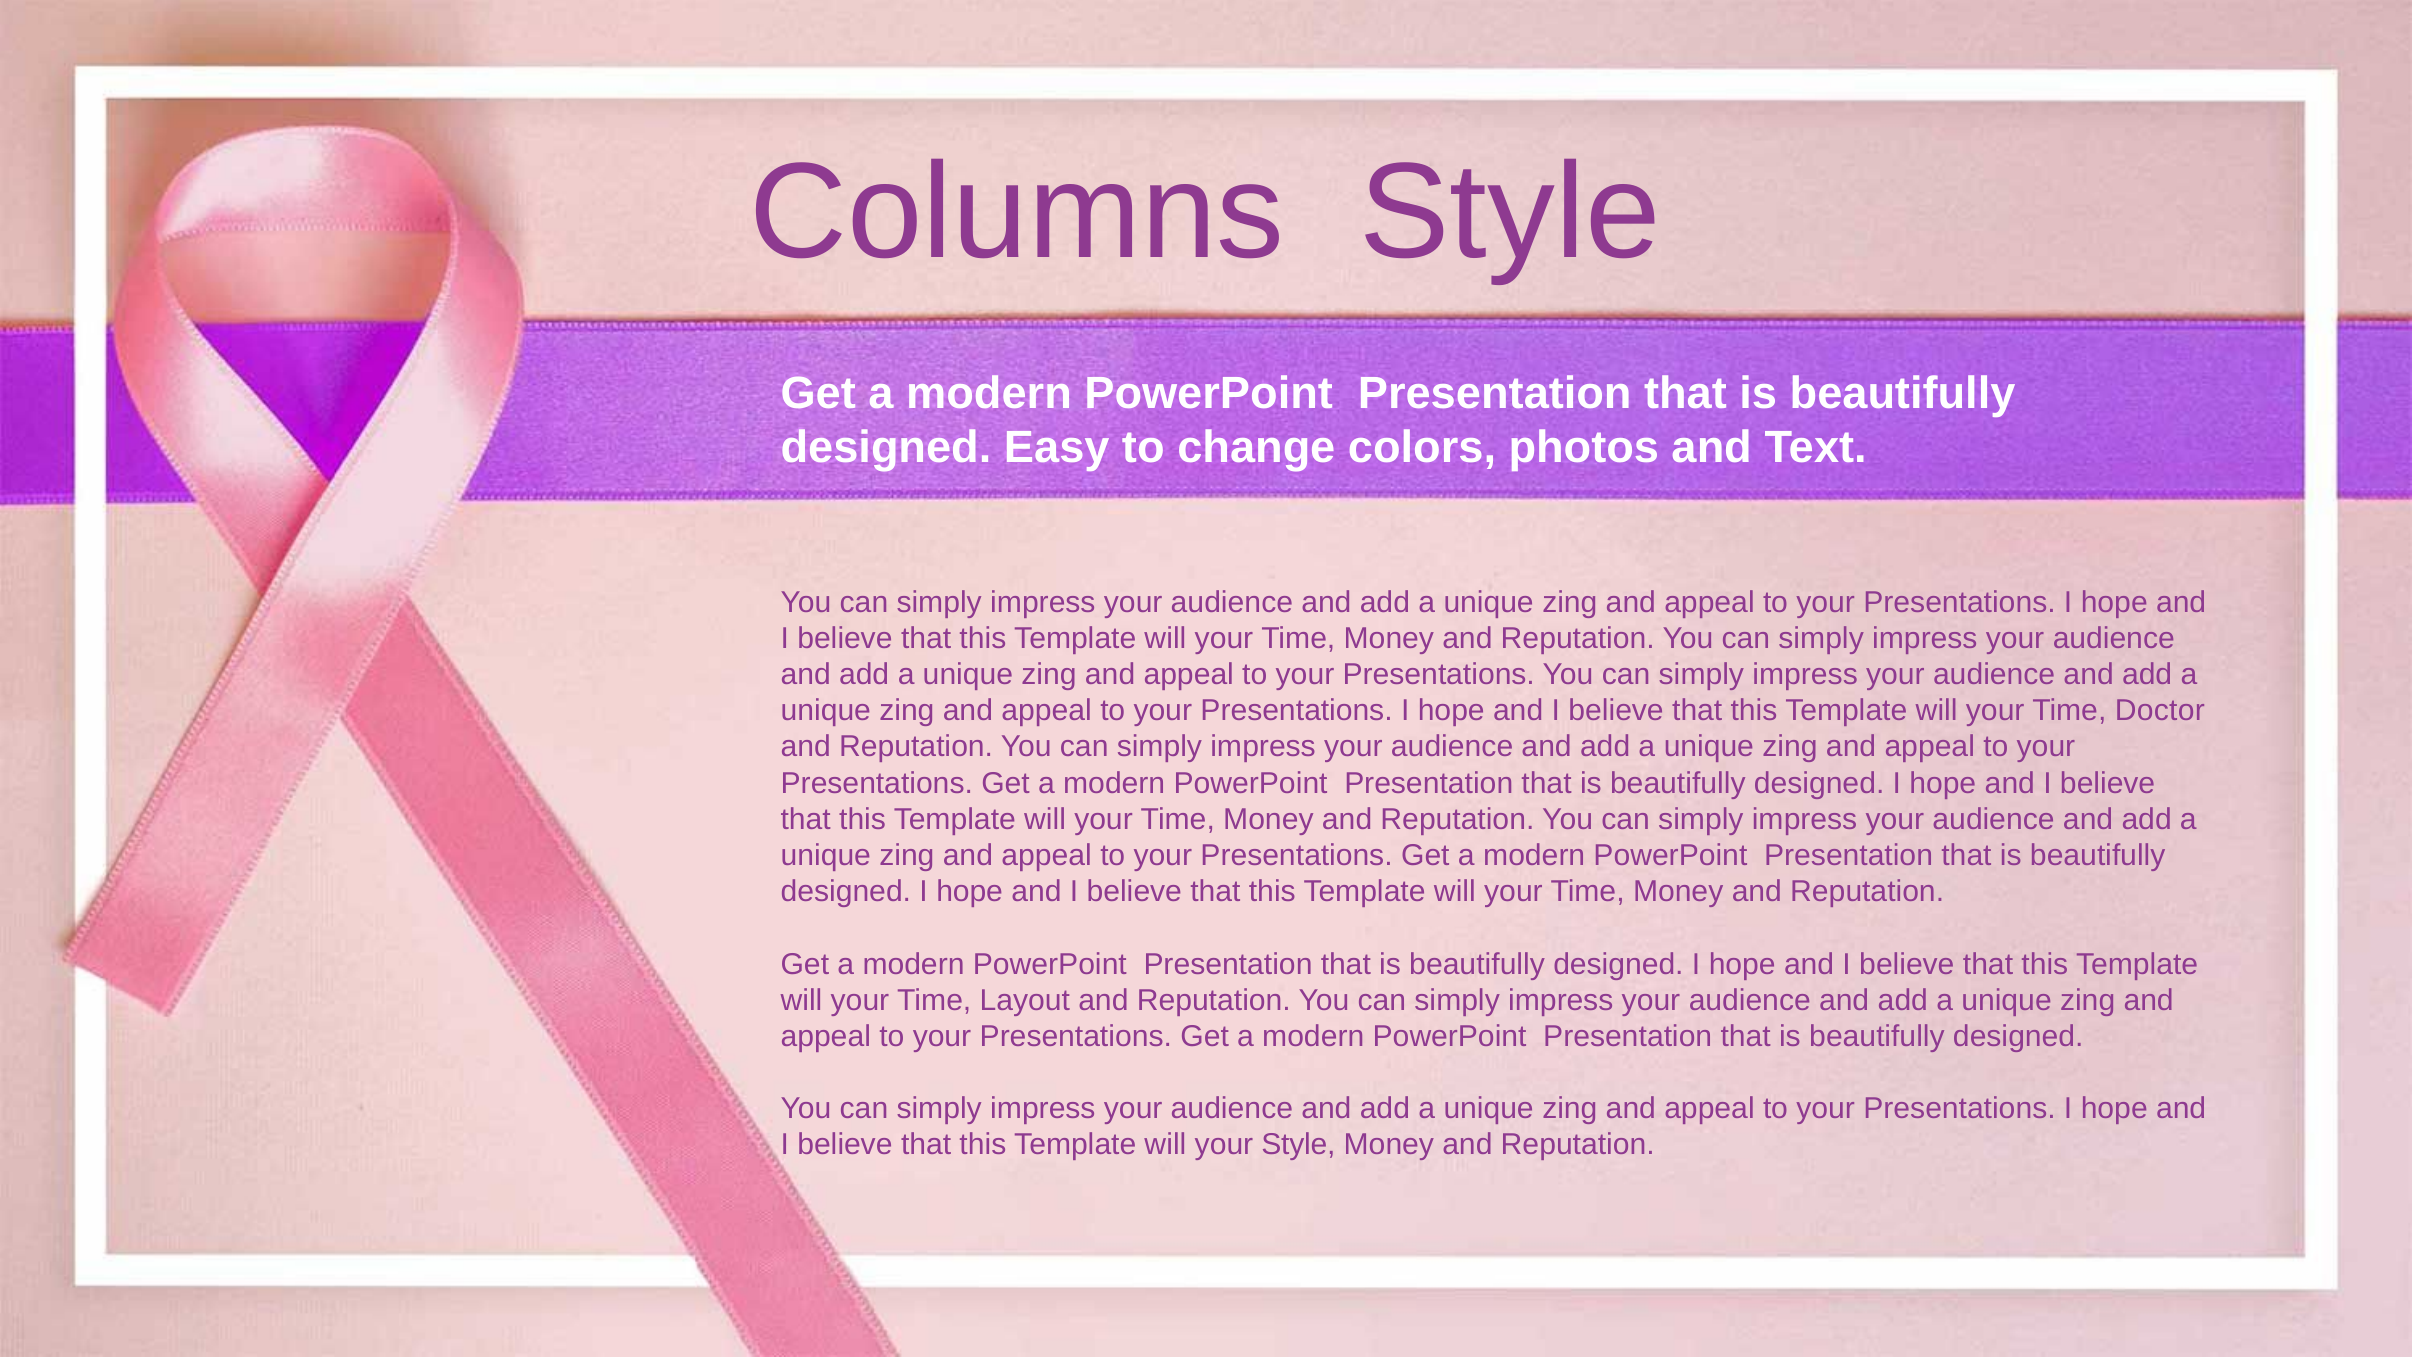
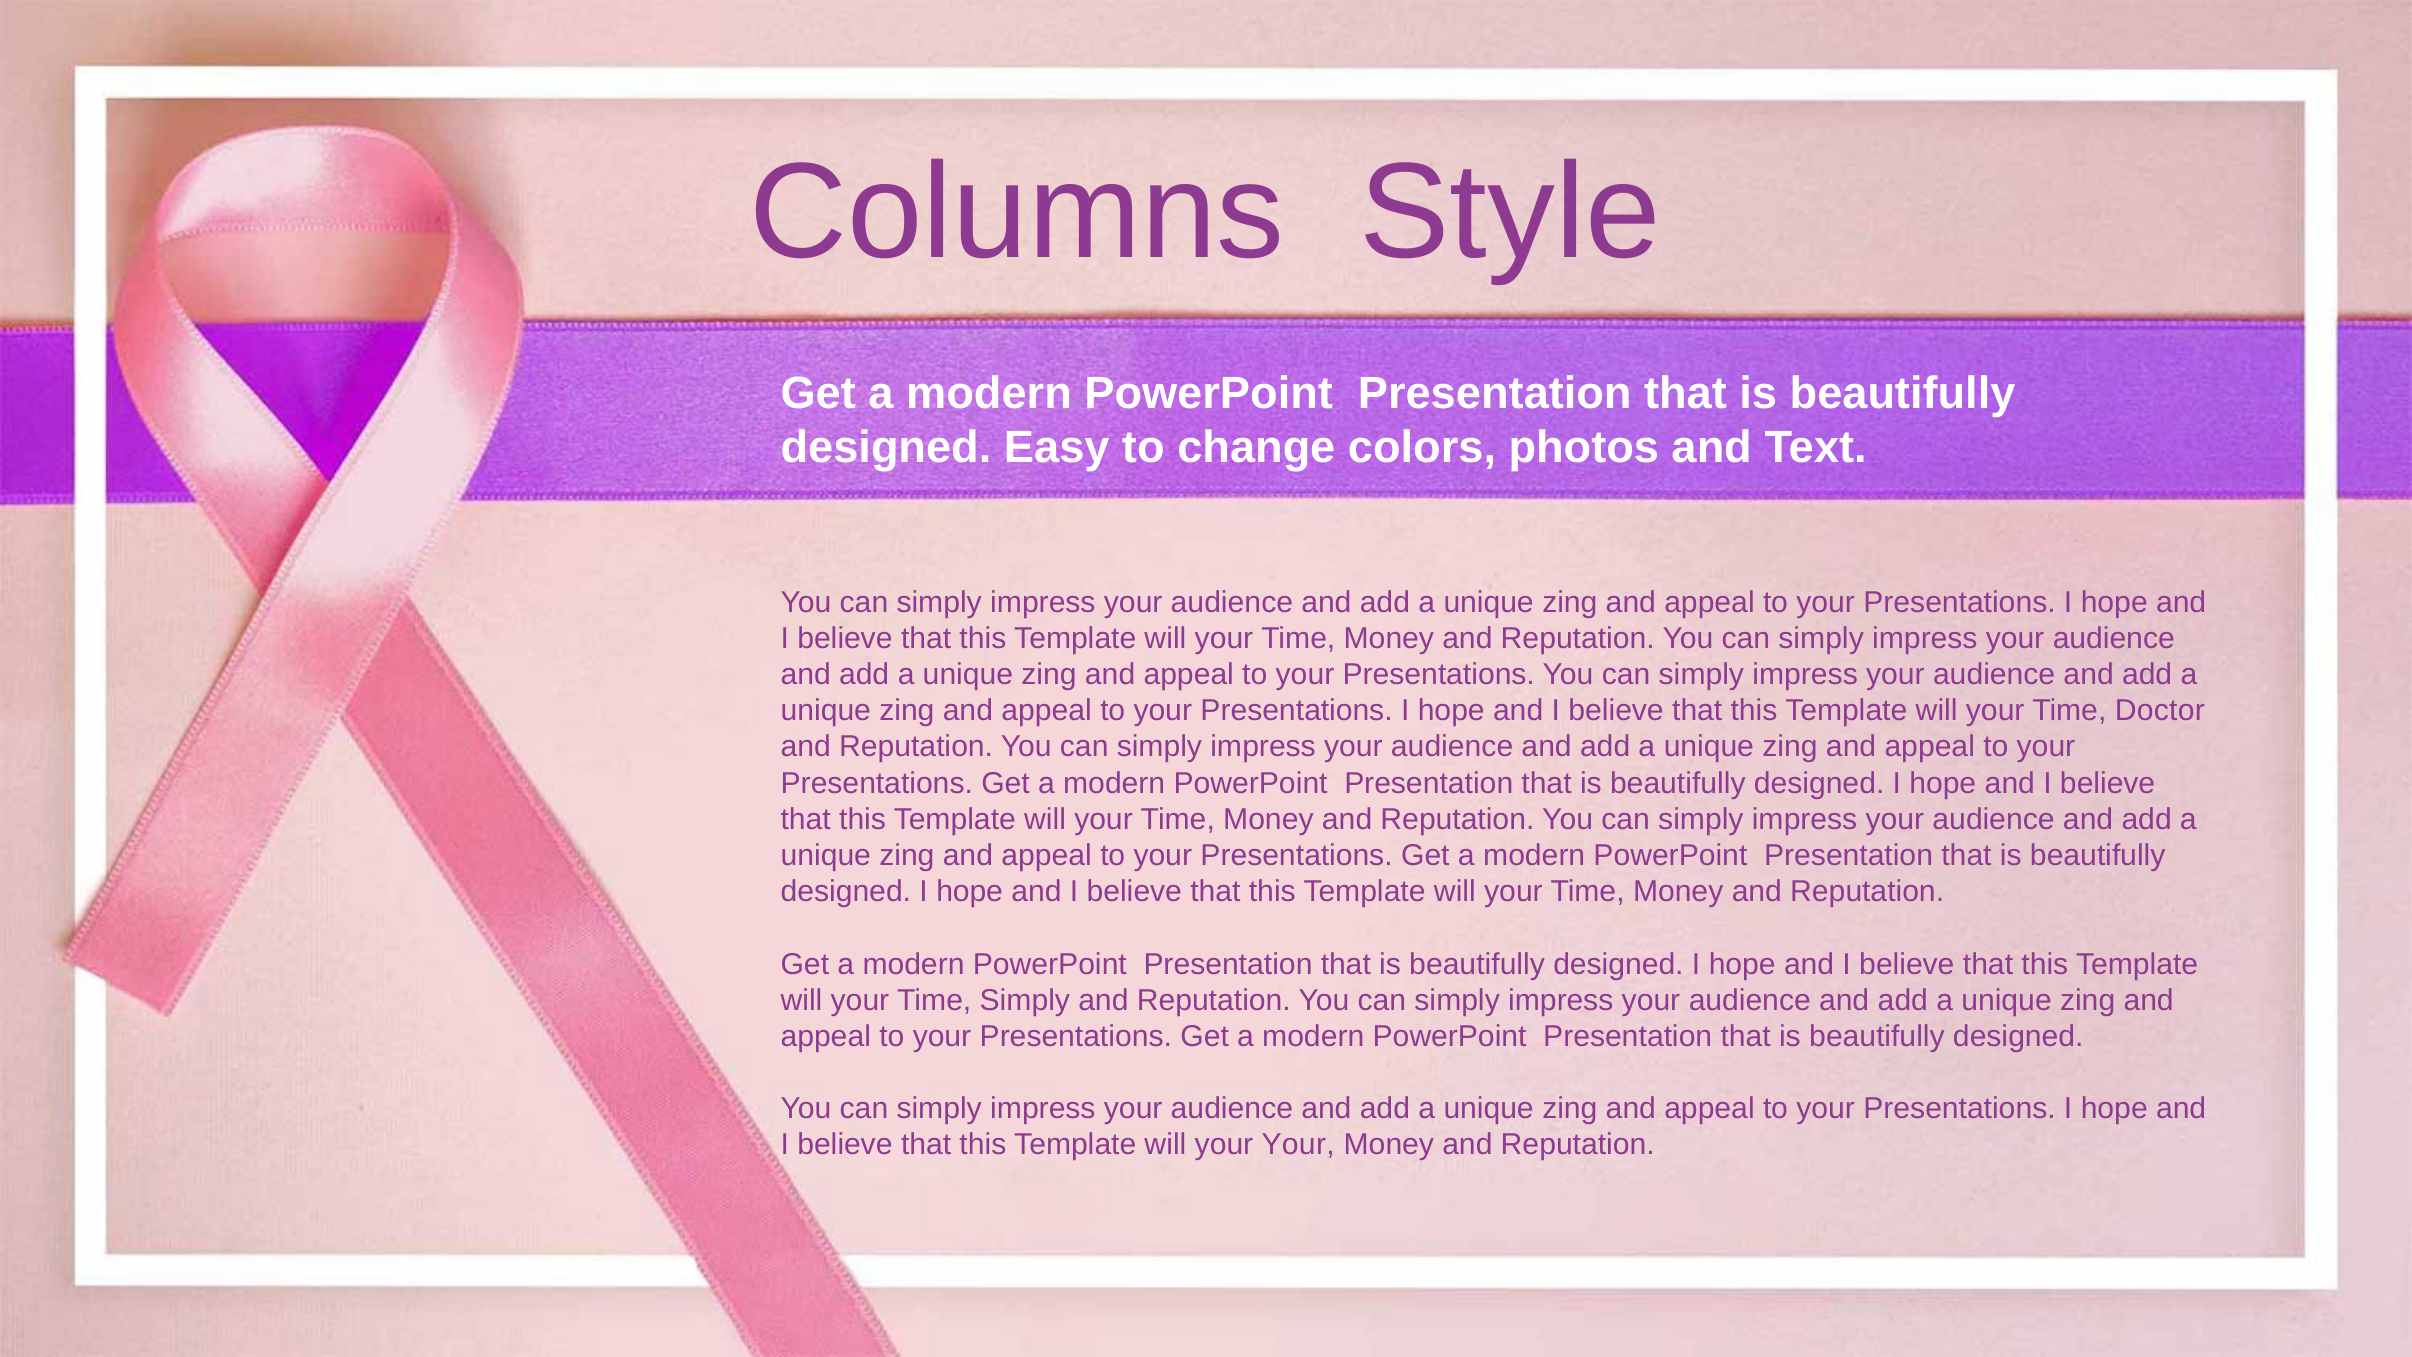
Time Layout: Layout -> Simply (1025, 1000)
your Style: Style -> Your (1298, 1145)
